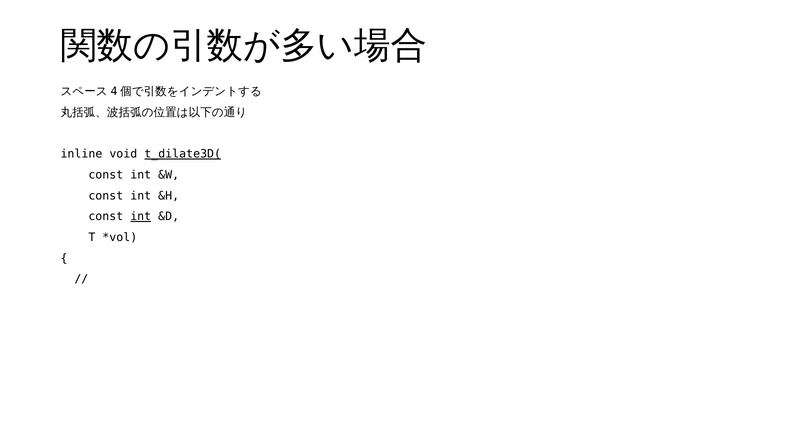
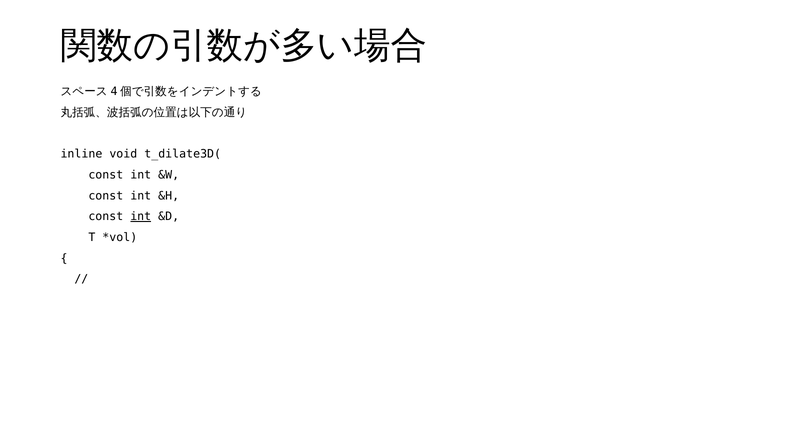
t_dilate3D( underline: present -> none (183, 154)
